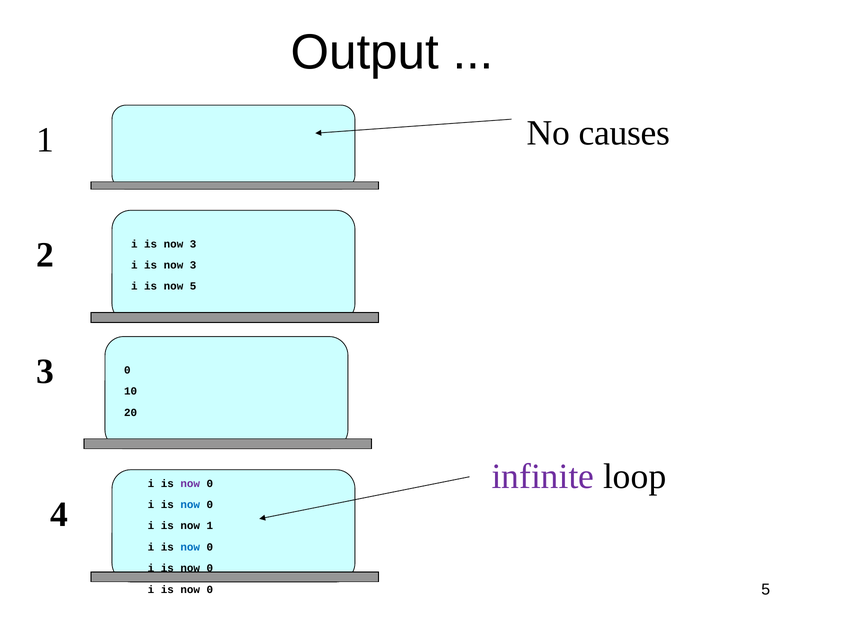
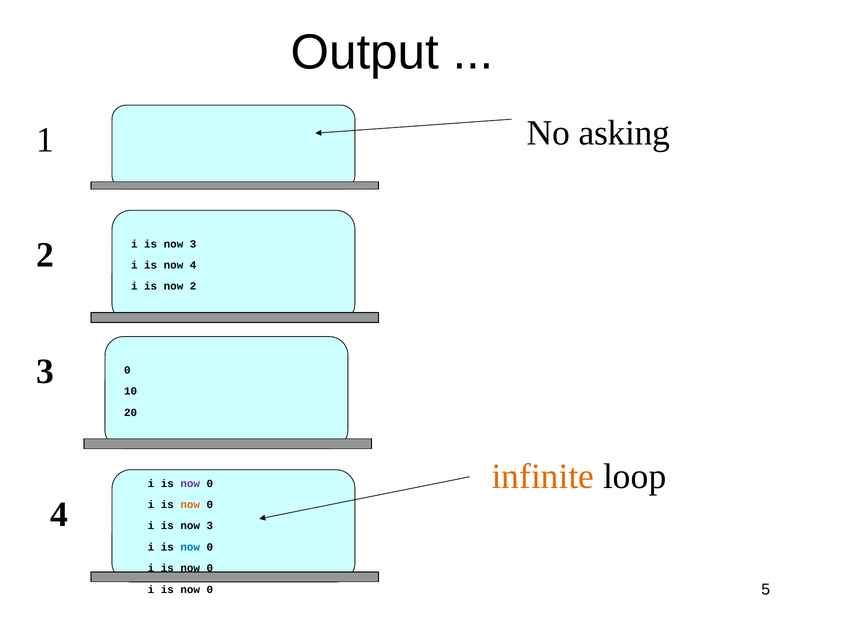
causes: causes -> asking (625, 133)
3: 3 -> 4 (193, 265)
now 5: 5 -> 2 (193, 286)
infinite colour: purple -> orange (543, 476)
now colour: blue -> orange (190, 504)
1: 1 -> 3 (210, 526)
